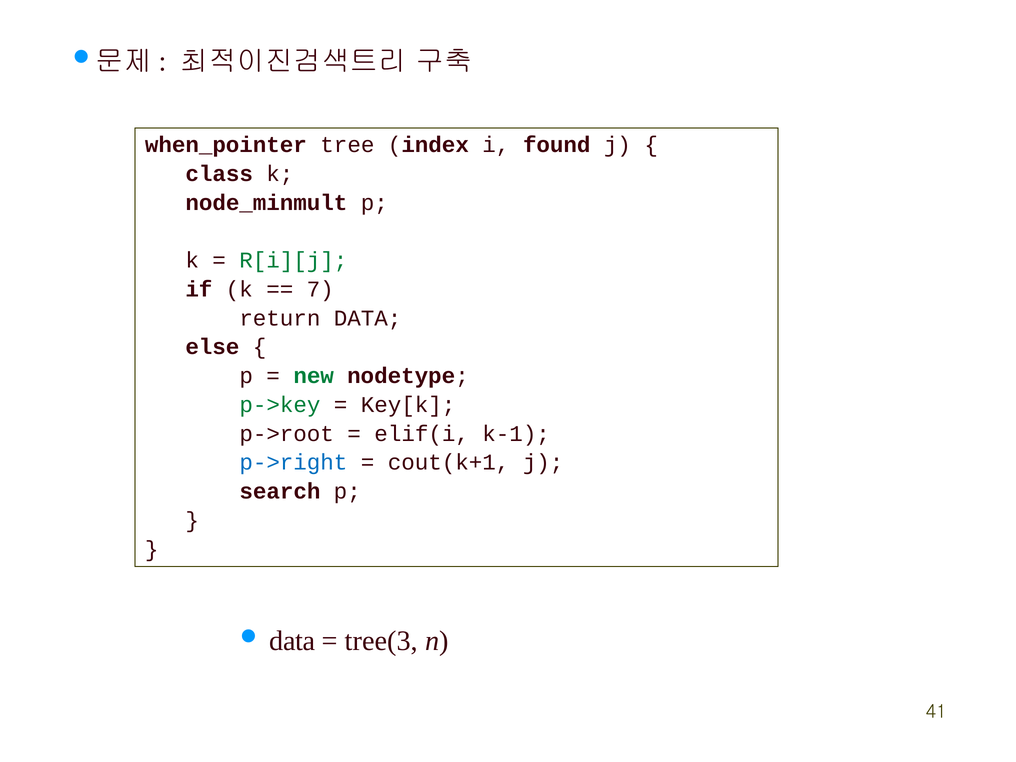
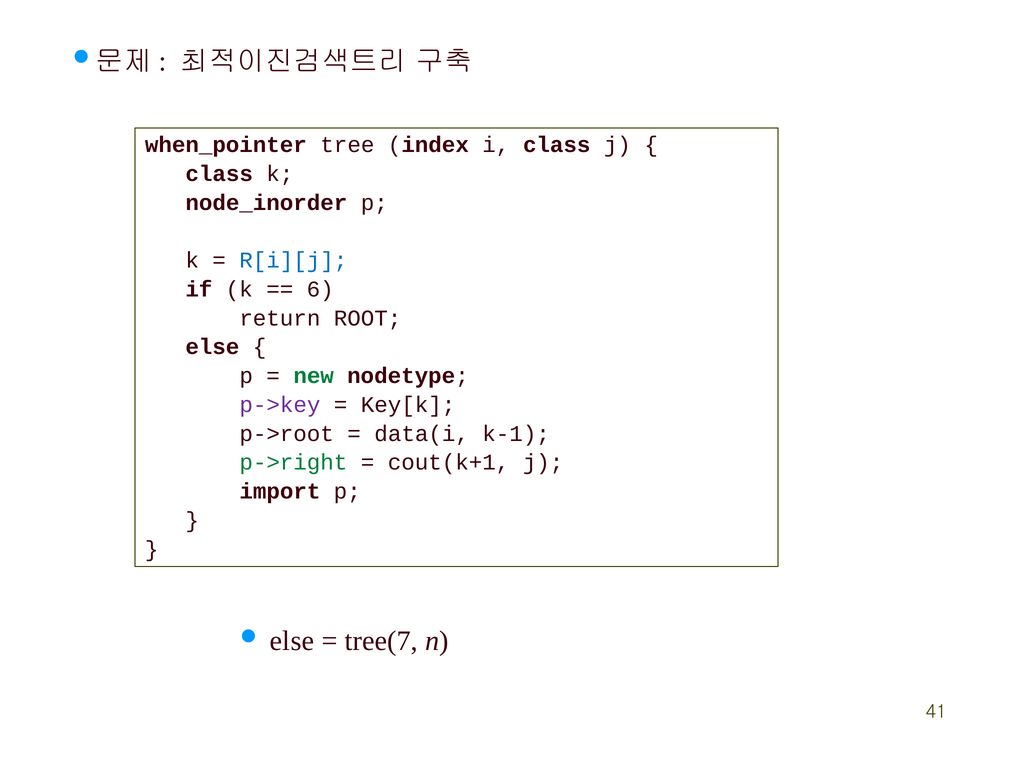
i found: found -> class (557, 145)
node_minmult: node_minmult -> node_inorder (266, 203)
R[i][j colour: green -> blue (293, 260)
7: 7 -> 6 (320, 289)
return DATA: DATA -> ROOT (368, 318)
p->key colour: green -> purple (280, 405)
elif(i: elif(i -> data(i (422, 434)
p->right colour: blue -> green (293, 462)
search: search -> import (280, 491)
data: data -> else (292, 641)
tree(3: tree(3 -> tree(7 (381, 641)
